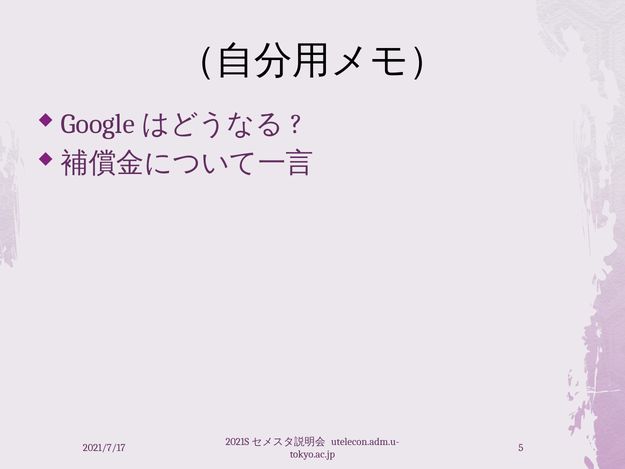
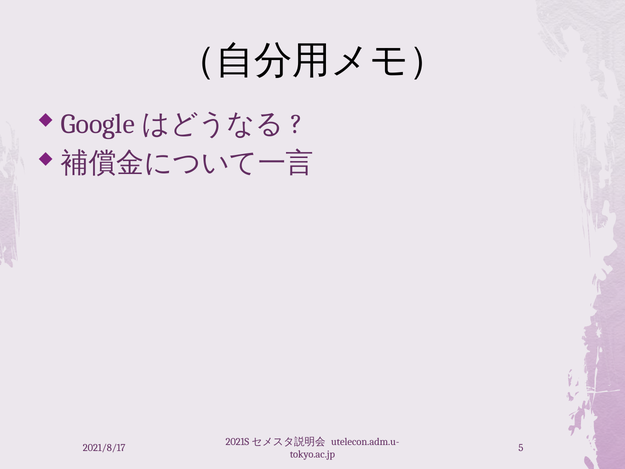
2021/7/17: 2021/7/17 -> 2021/8/17 (104, 448)
